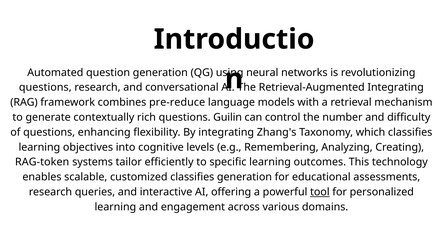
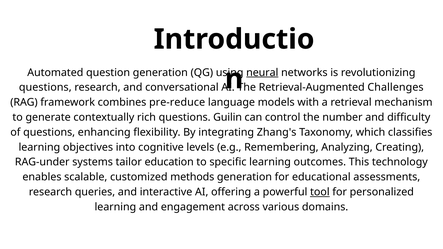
neural underline: none -> present (262, 73)
Retrieval-Augmented Integrating: Integrating -> Challenges (396, 88)
RAG-token: RAG-token -> RAG-under (42, 162)
efficiently: efficiently -> education (169, 162)
customized classifies: classifies -> methods (192, 177)
